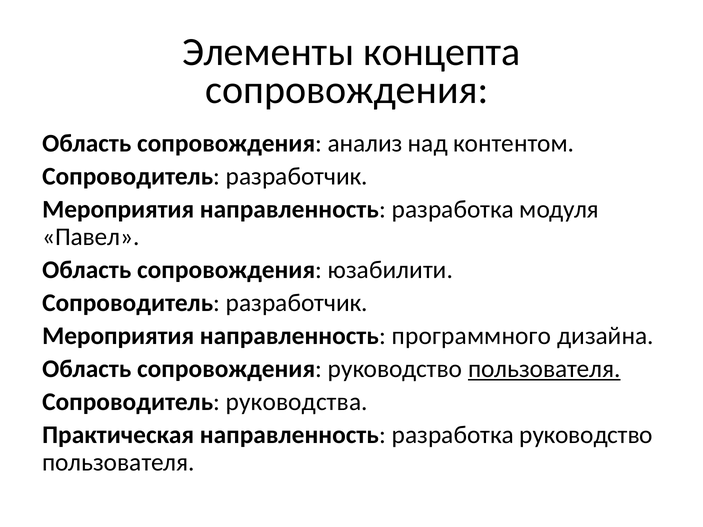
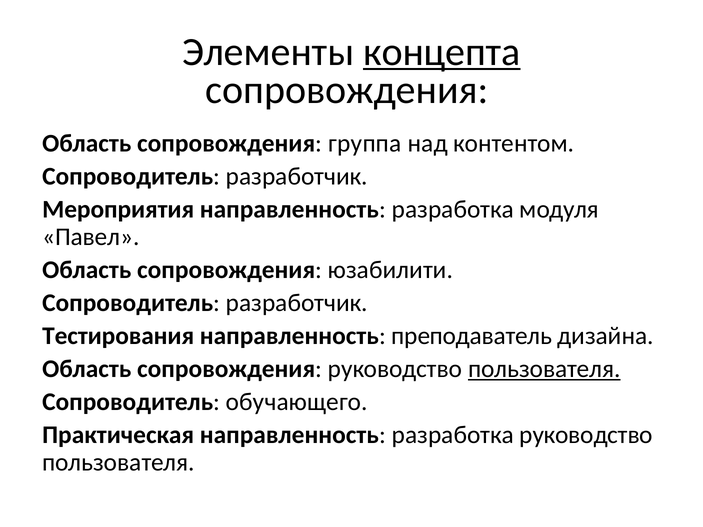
концепта underline: none -> present (442, 52)
анализ: анализ -> группа (365, 144)
Мероприятия: Мероприятия -> Тестирования (118, 336)
программного: программного -> преподаватель (472, 336)
руководства: руководства -> обучающего (297, 402)
